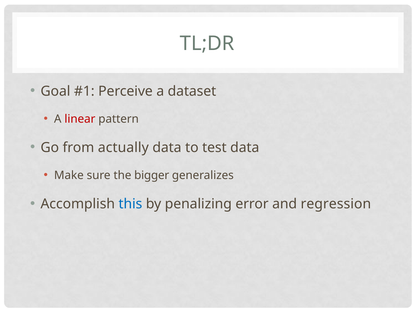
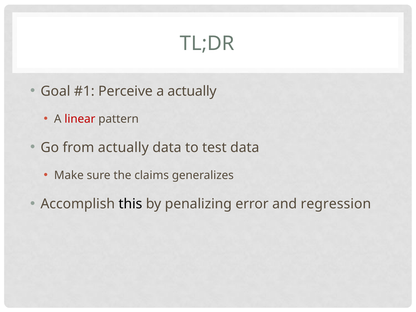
a dataset: dataset -> actually (192, 91)
bigger: bigger -> claims (152, 175)
this colour: blue -> black (130, 204)
